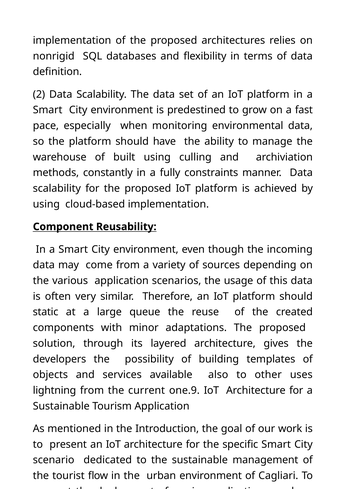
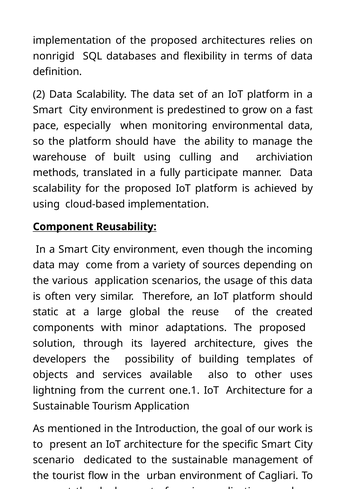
constantly: constantly -> translated (108, 172)
constraints: constraints -> participate (211, 172)
queue: queue -> global (145, 312)
one.9: one.9 -> one.1 (184, 390)
